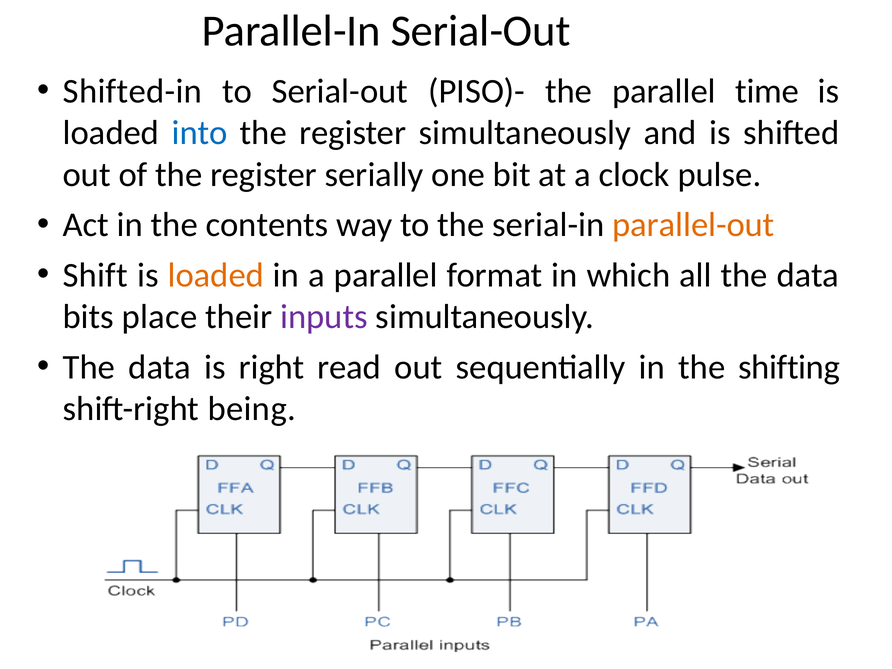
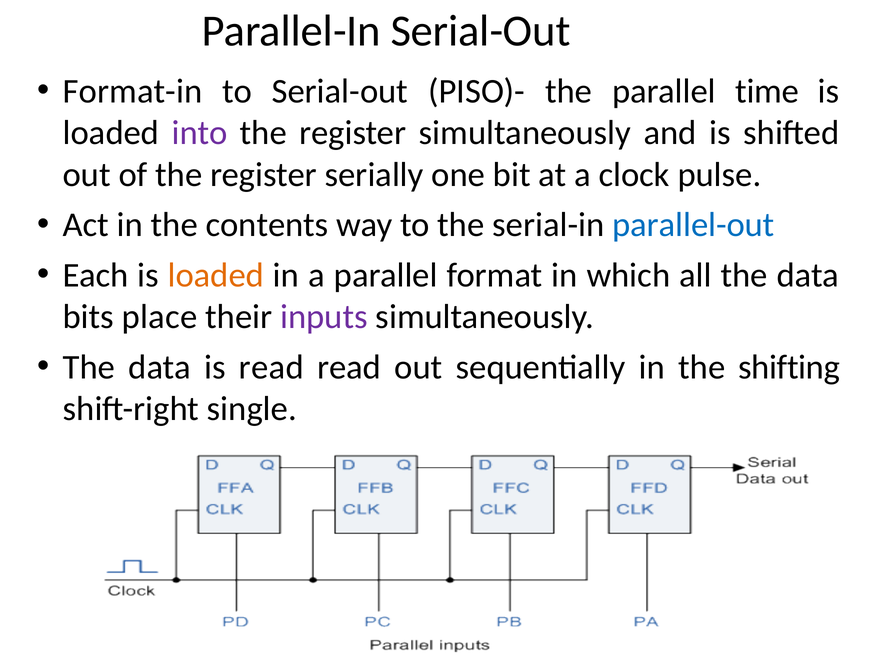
Shifted-in: Shifted-in -> Format-in (133, 91)
into colour: blue -> purple (200, 133)
parallel-out colour: orange -> blue (693, 225)
Shift: Shift -> Each (96, 275)
is right: right -> read (271, 367)
being: being -> single (252, 409)
